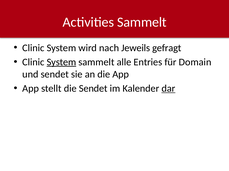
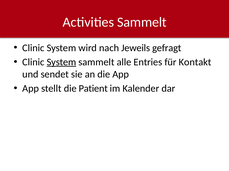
Domain: Domain -> Kontakt (195, 62)
die Sendet: Sendet -> Patient (93, 89)
dar underline: present -> none (168, 89)
